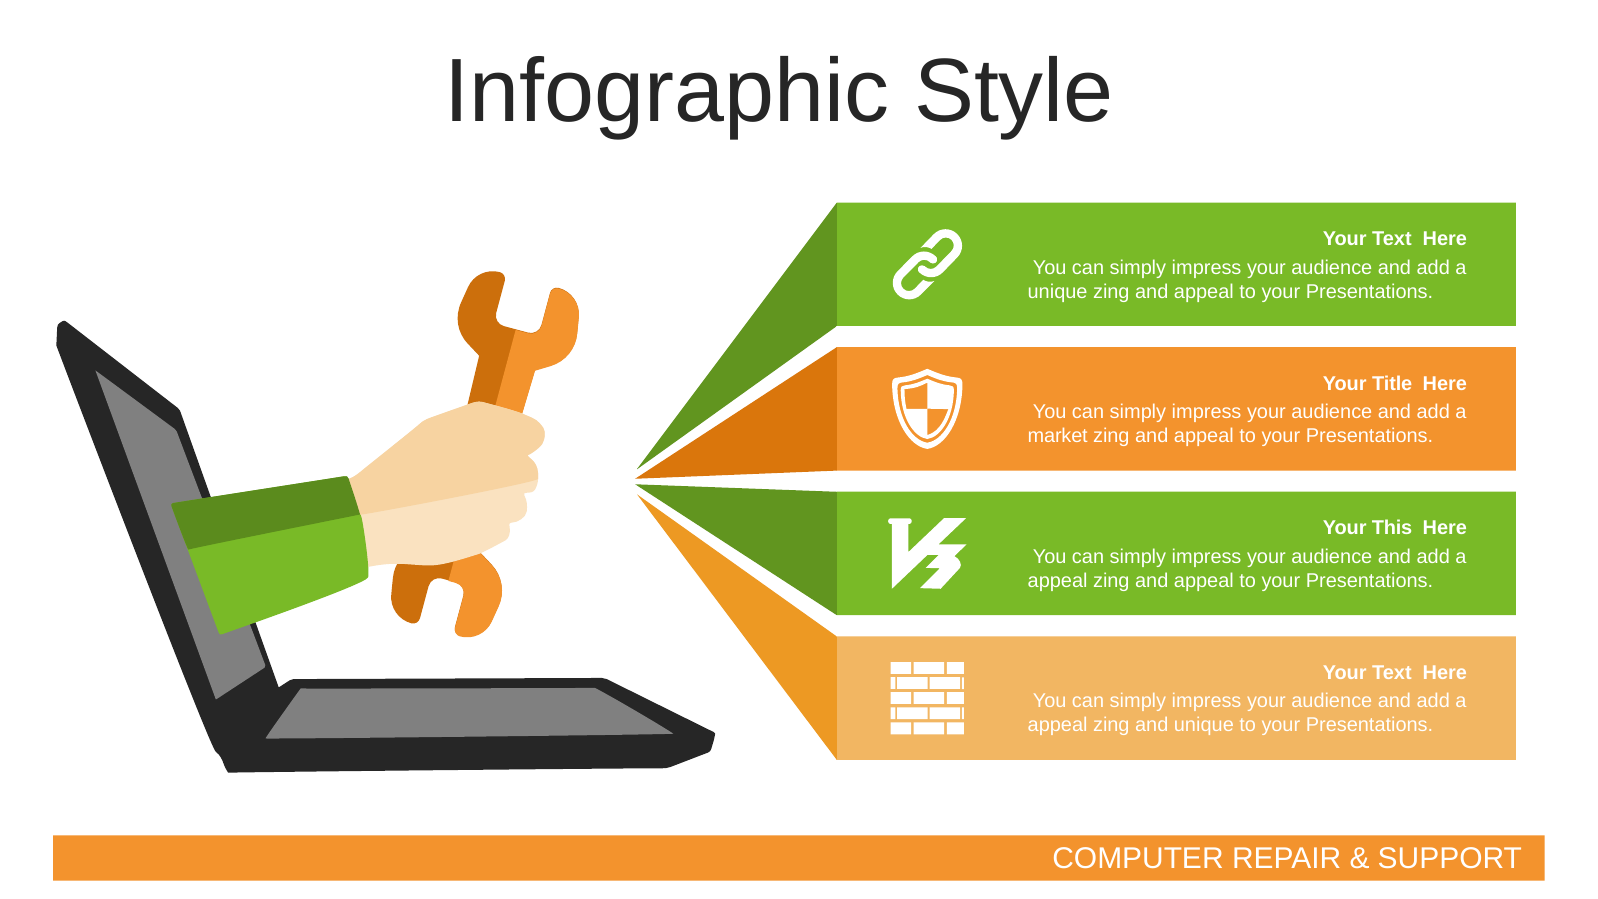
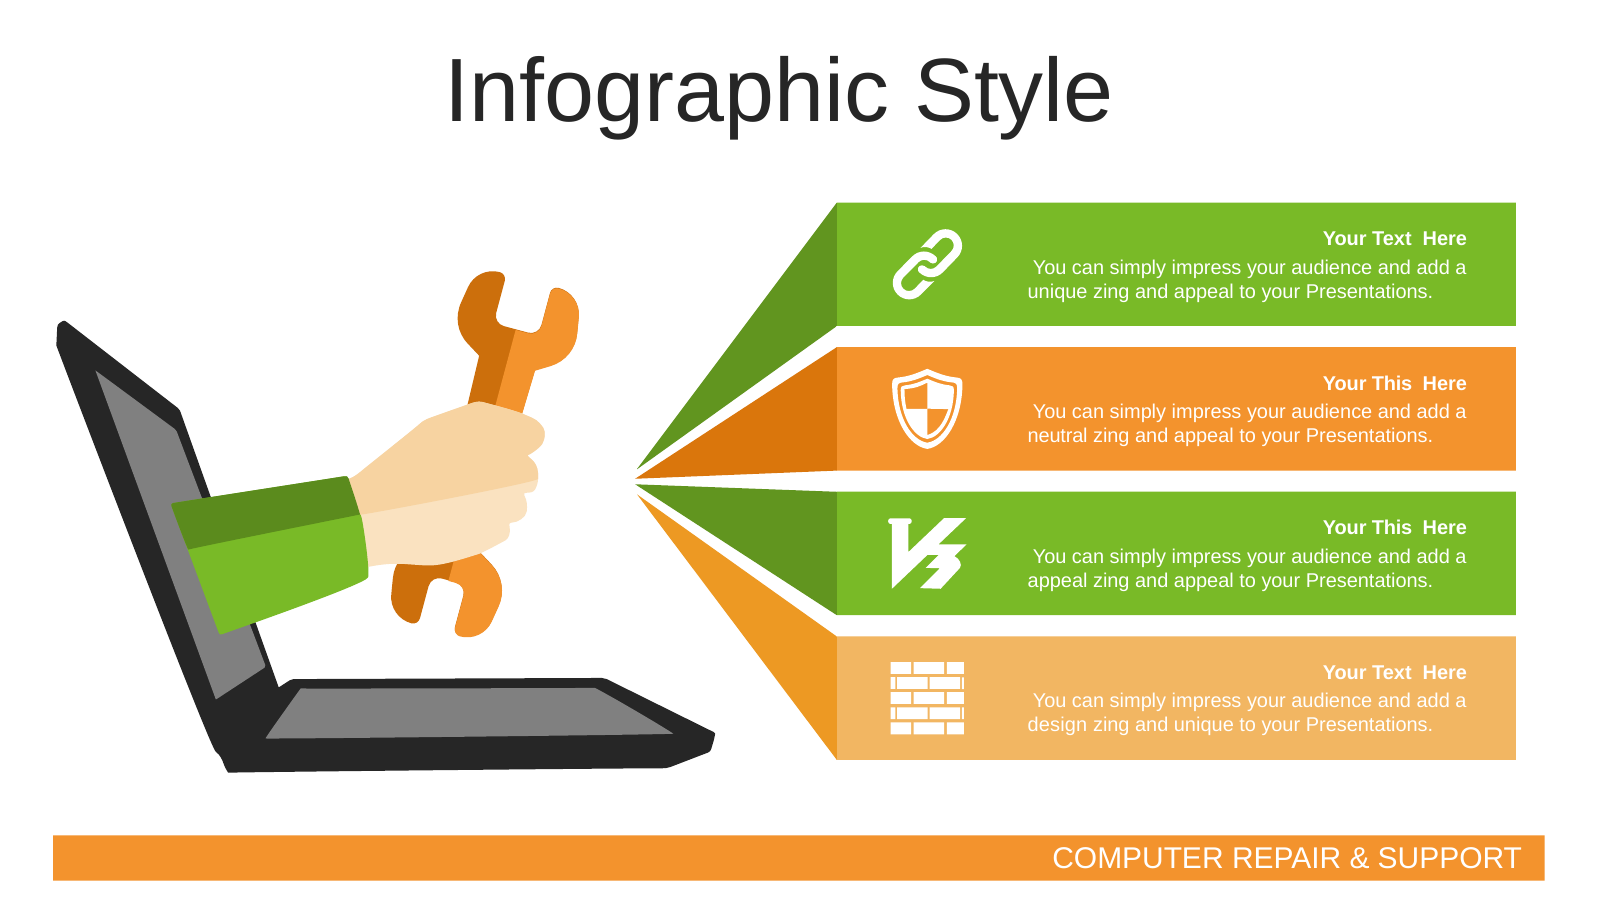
Title: Title -> This (1392, 384)
market: market -> neutral (1058, 436)
appeal: appeal -> design (1058, 725)
